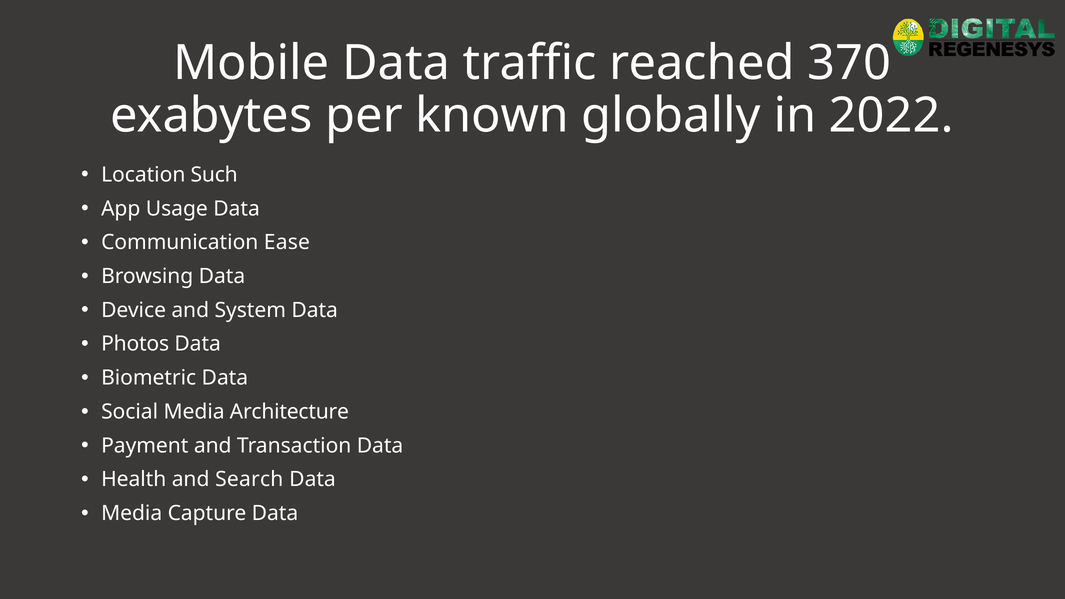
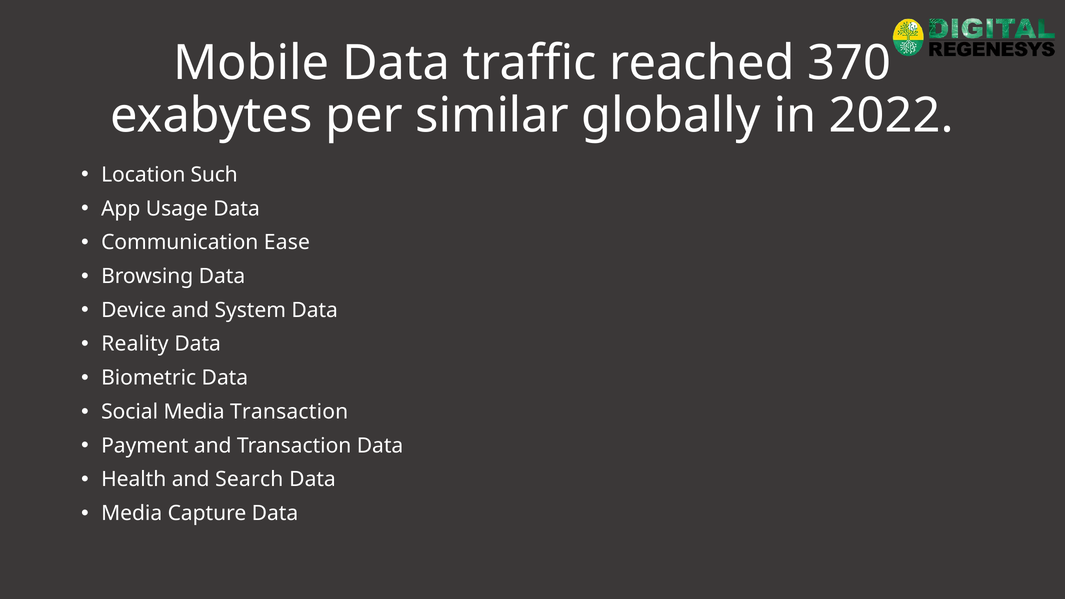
known: known -> similar (492, 116)
Photos: Photos -> Reality (135, 344)
Media Architecture: Architecture -> Transaction (289, 412)
